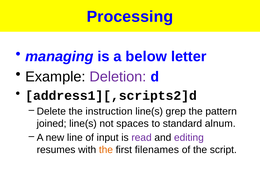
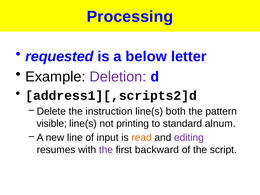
managing: managing -> requested (59, 56)
grep: grep -> both (176, 111)
joined: joined -> visible (52, 123)
spaces: spaces -> printing (133, 123)
read colour: purple -> orange (142, 138)
the colour: orange -> purple (106, 150)
filenames: filenames -> backward (157, 150)
